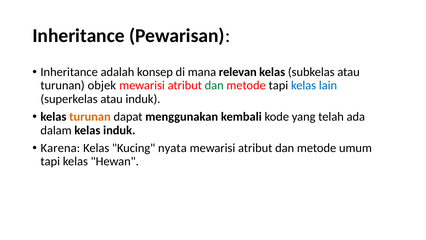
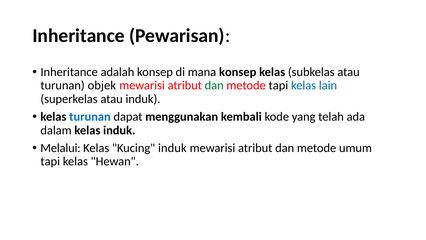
mana relevan: relevan -> konsep (238, 72)
turunan colour: orange -> blue (90, 117)
Karena: Karena -> Melalui (60, 148)
Kucing nyata: nyata -> induk (172, 148)
